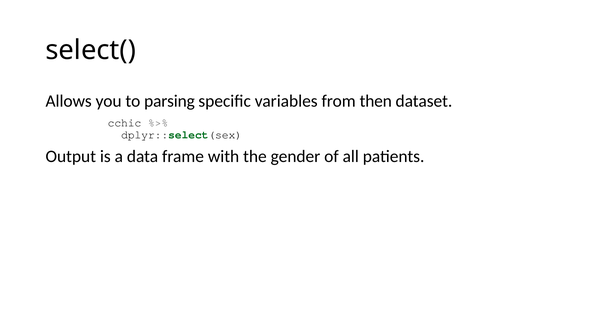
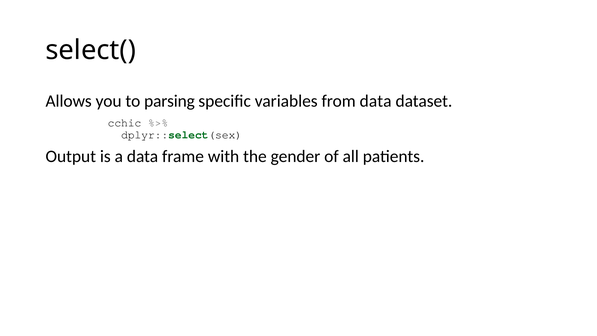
from then: then -> data (376, 101)
